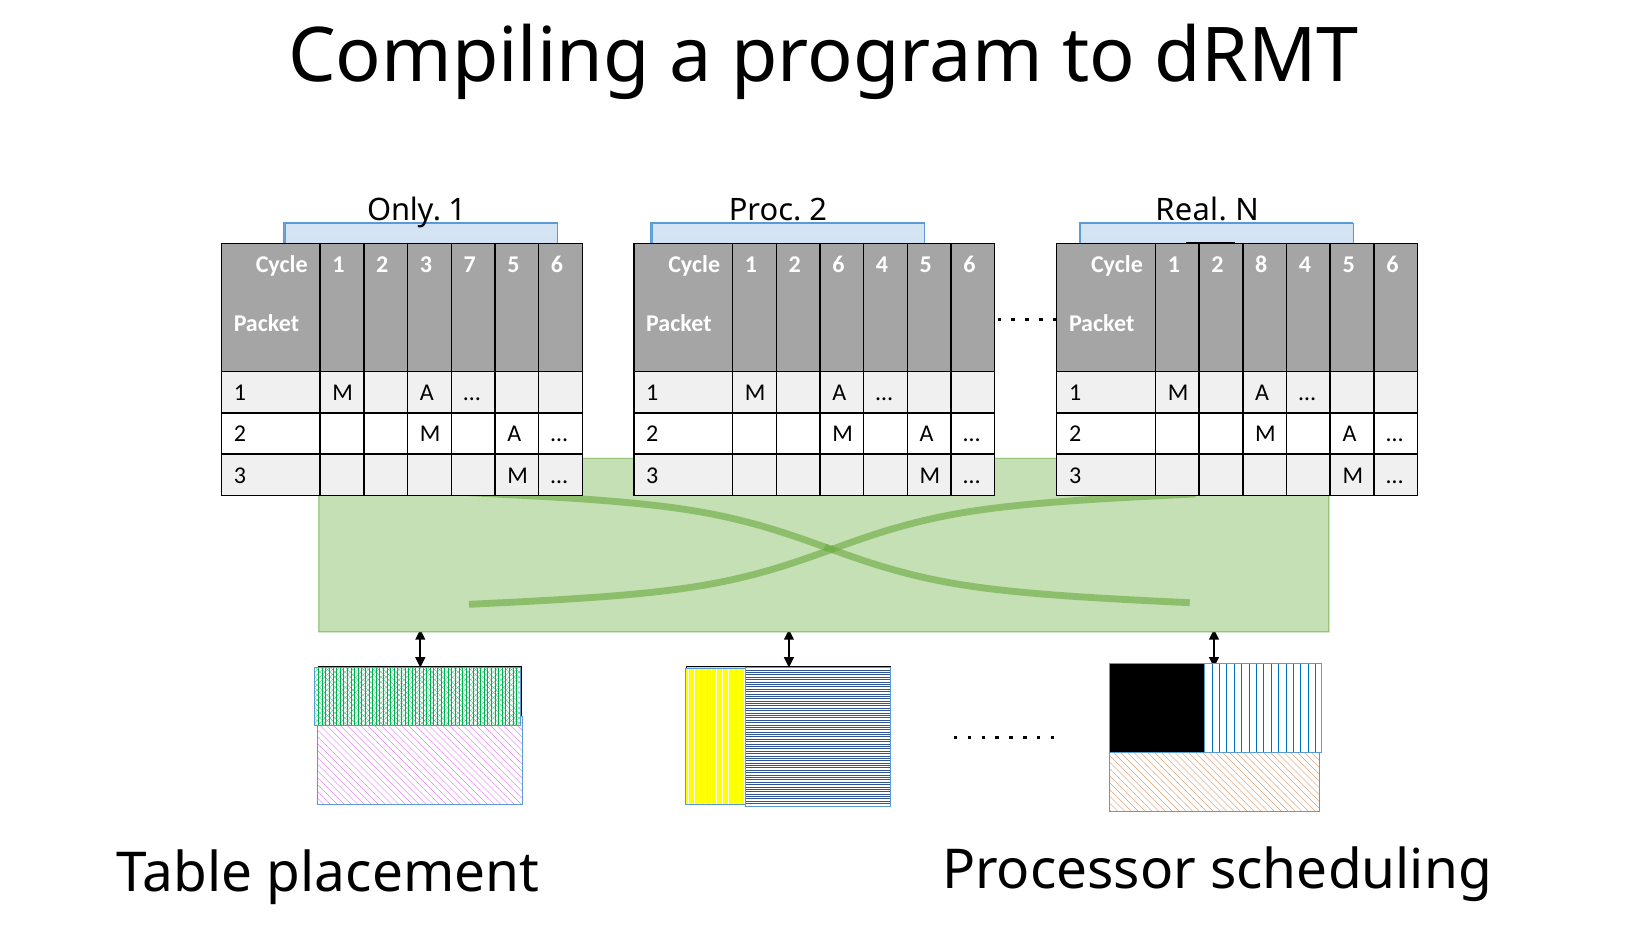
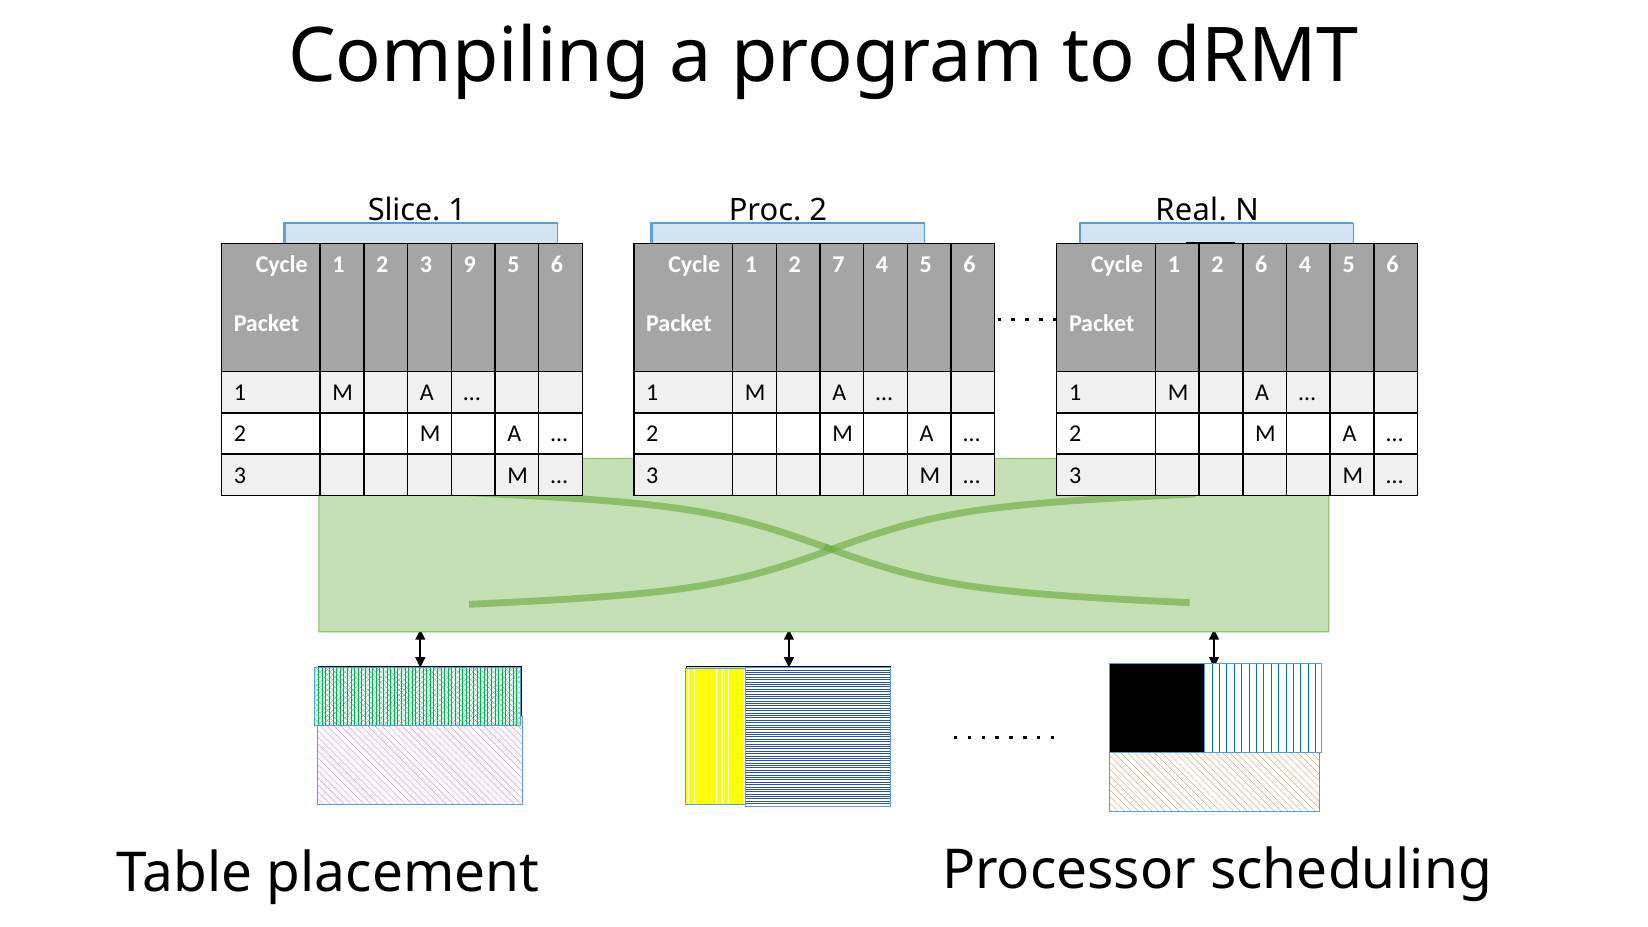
Only: Only -> Slice (404, 210)
7: 7 -> 9 (470, 265)
2 6: 6 -> 7 (838, 265)
2 8: 8 -> 6 (1261, 265)
